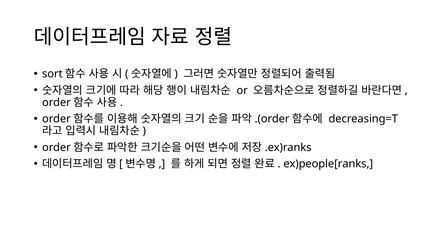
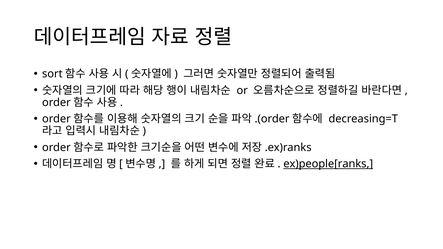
ex)people[ranks underline: none -> present (328, 164)
